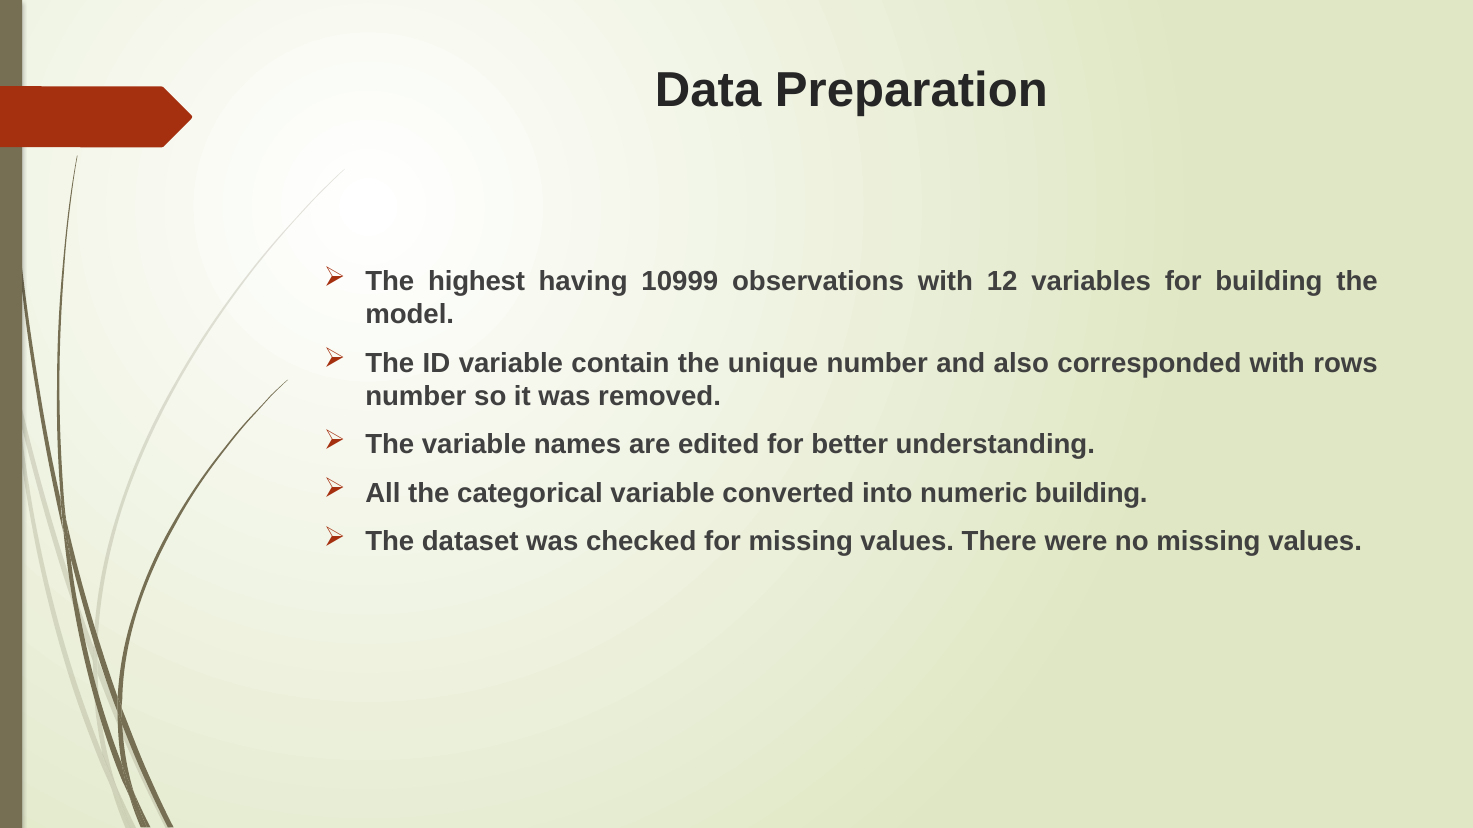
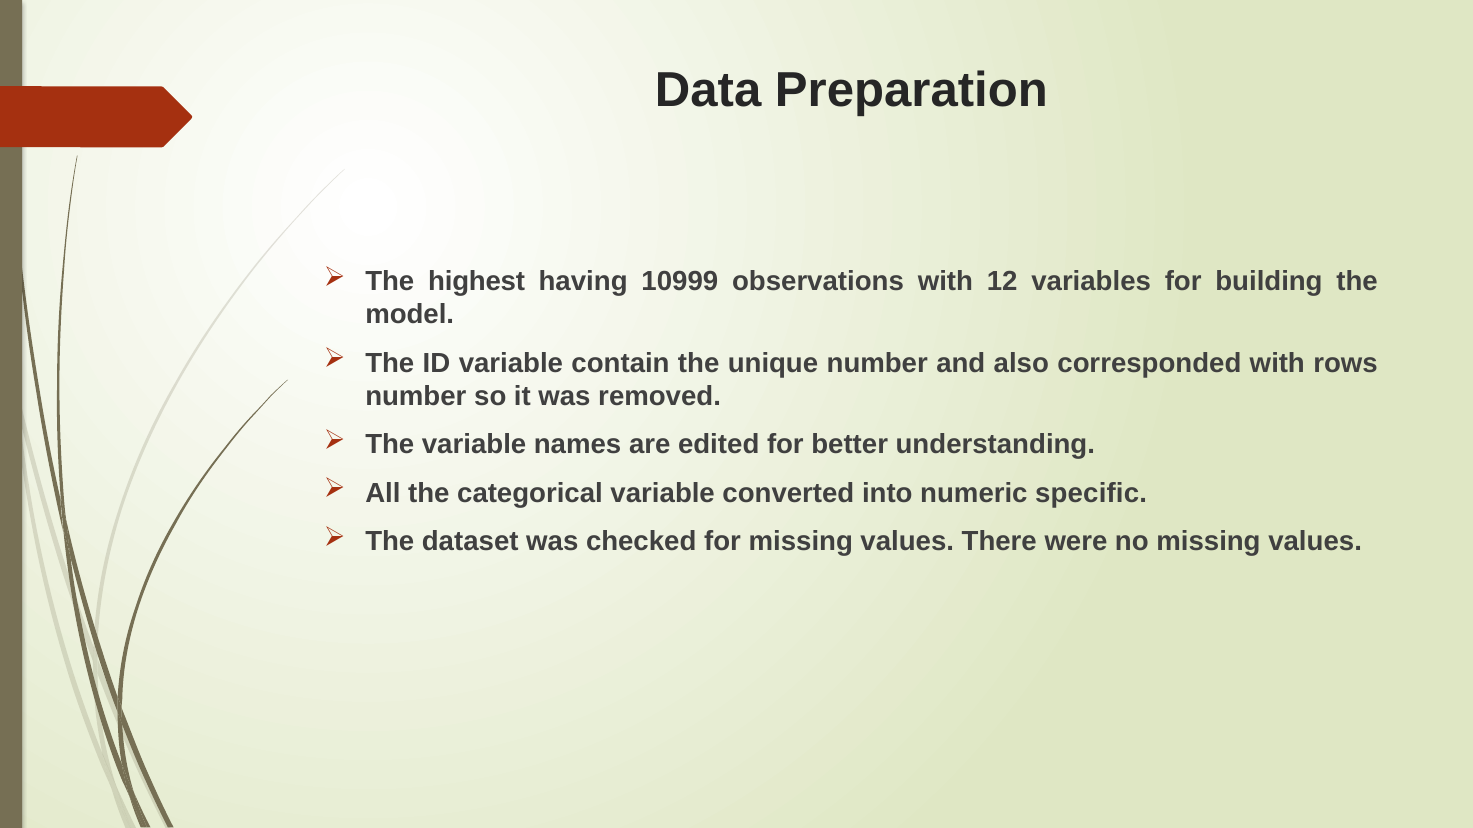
numeric building: building -> specific (1091, 494)
